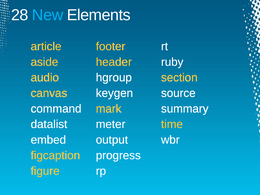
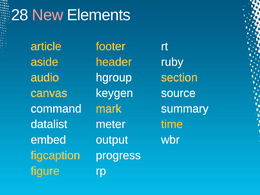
New colour: light blue -> pink (48, 15)
